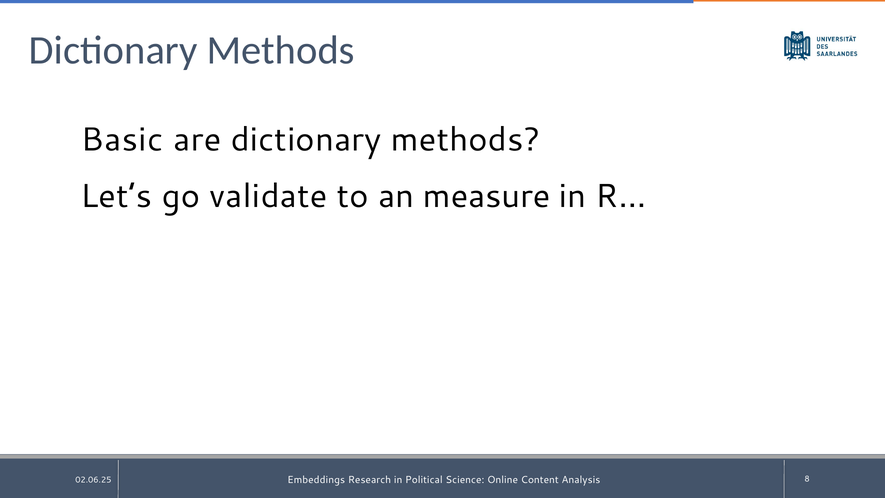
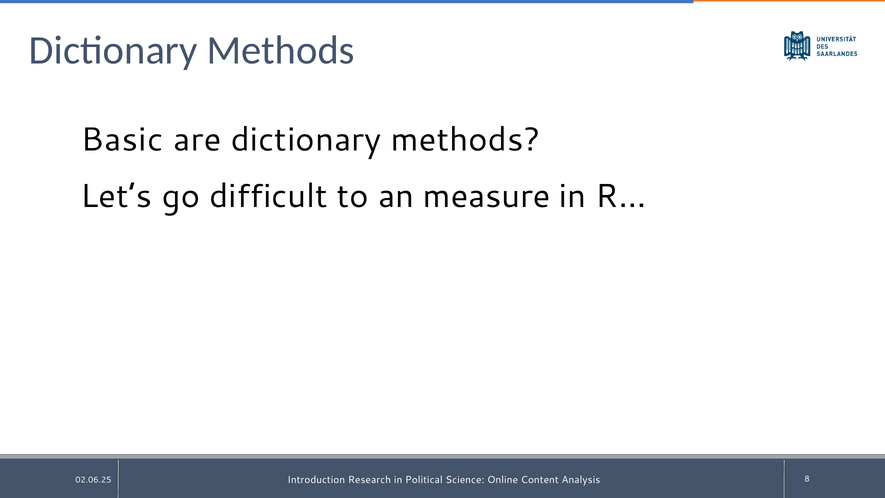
validate: validate -> difficult (269, 196)
Embeddings: Embeddings -> Introduction (316, 480)
